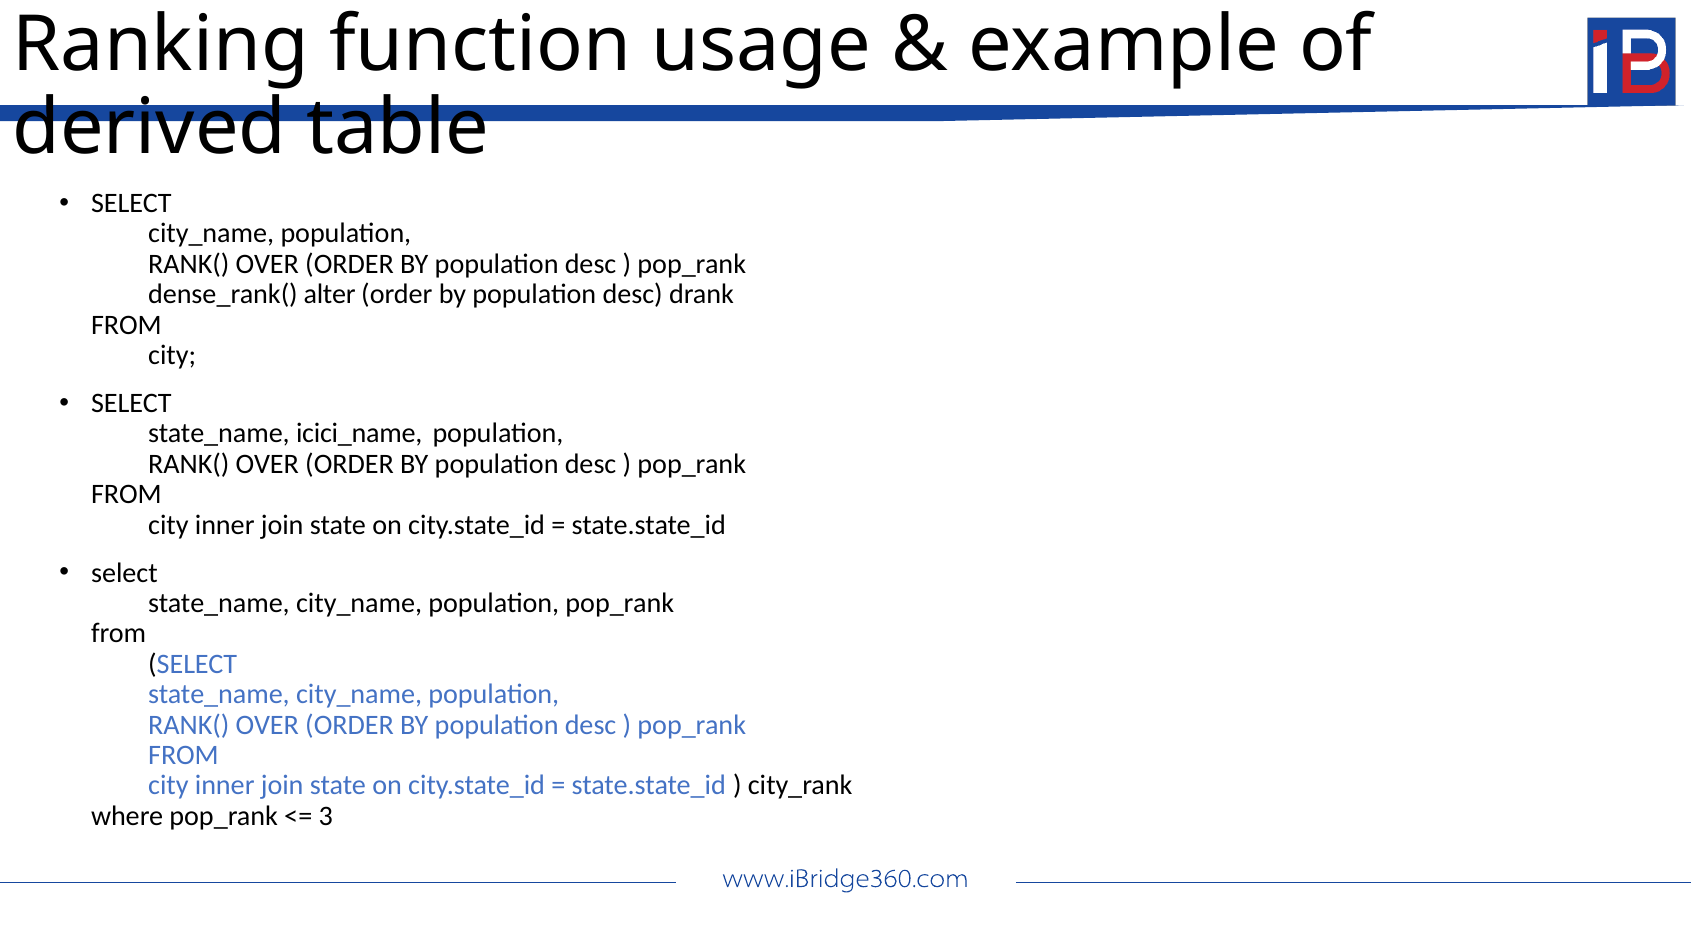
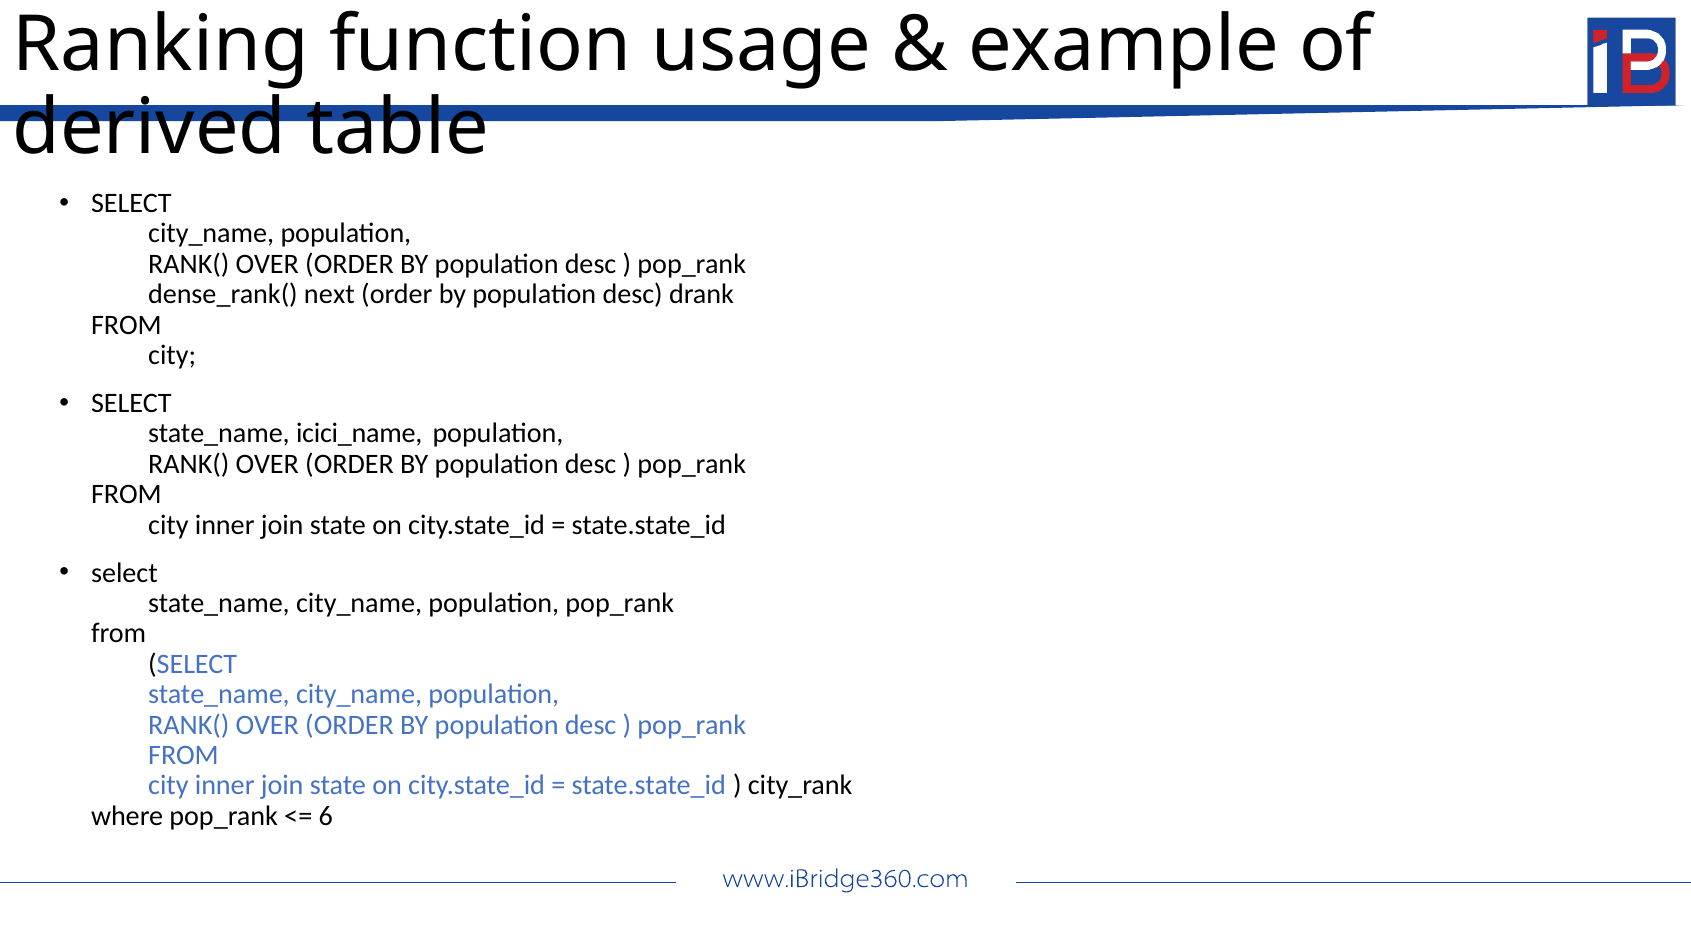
alter: alter -> next (329, 294)
3: 3 -> 6 (326, 816)
